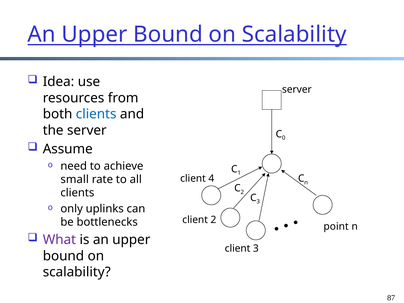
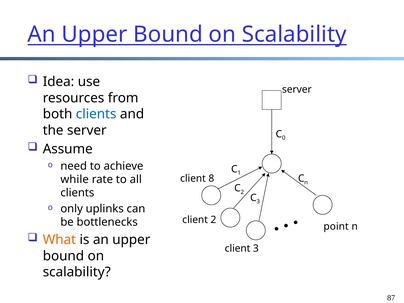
4: 4 -> 8 (211, 179)
small: small -> while (75, 179)
What colour: purple -> orange (59, 240)
